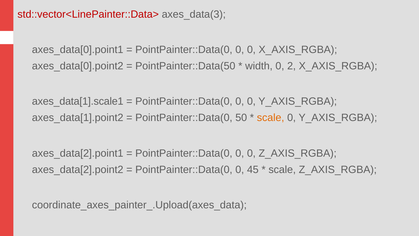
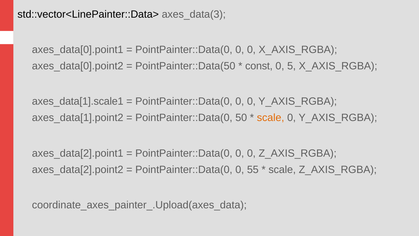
std::vector<LinePainter::Data> colour: red -> black (88, 14)
width: width -> const (259, 66)
2: 2 -> 5 (292, 66)
45: 45 -> 55 (253, 169)
